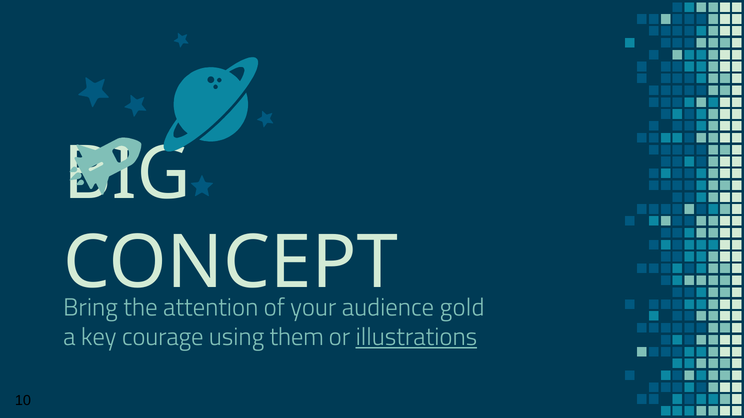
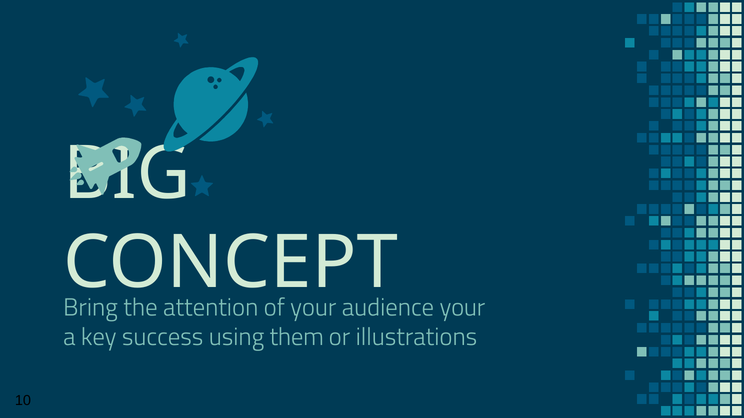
gold: gold -> your (462, 308)
courage: courage -> success (163, 338)
illustrations underline: present -> none (416, 338)
